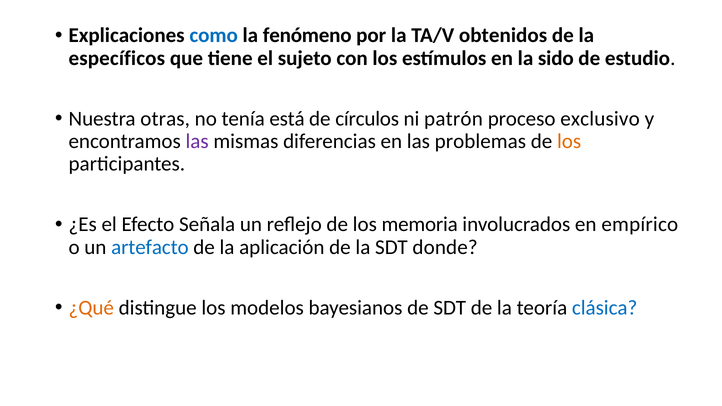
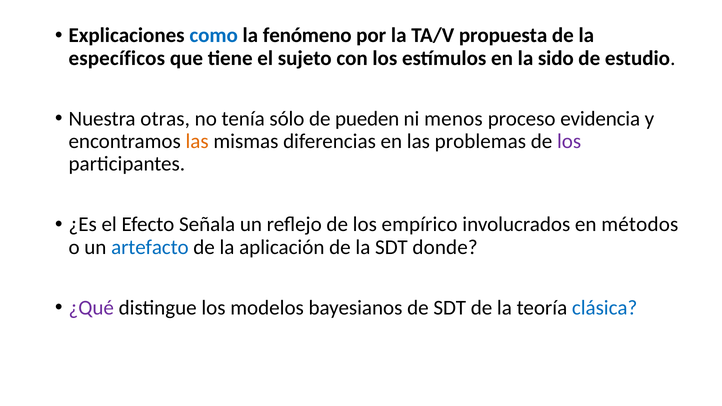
obtenidos: obtenidos -> propuesta (503, 36)
está: está -> sólo (287, 119)
círculos: círculos -> pueden (367, 119)
patrón: patrón -> menos (453, 119)
exclusivo: exclusivo -> evidencia (600, 119)
las colour: purple -> orange (197, 141)
los colour: orange -> purple (569, 141)
memoria: memoria -> empírico (420, 225)
empírico: empírico -> métodos (640, 225)
¿Qué colour: orange -> purple (91, 308)
